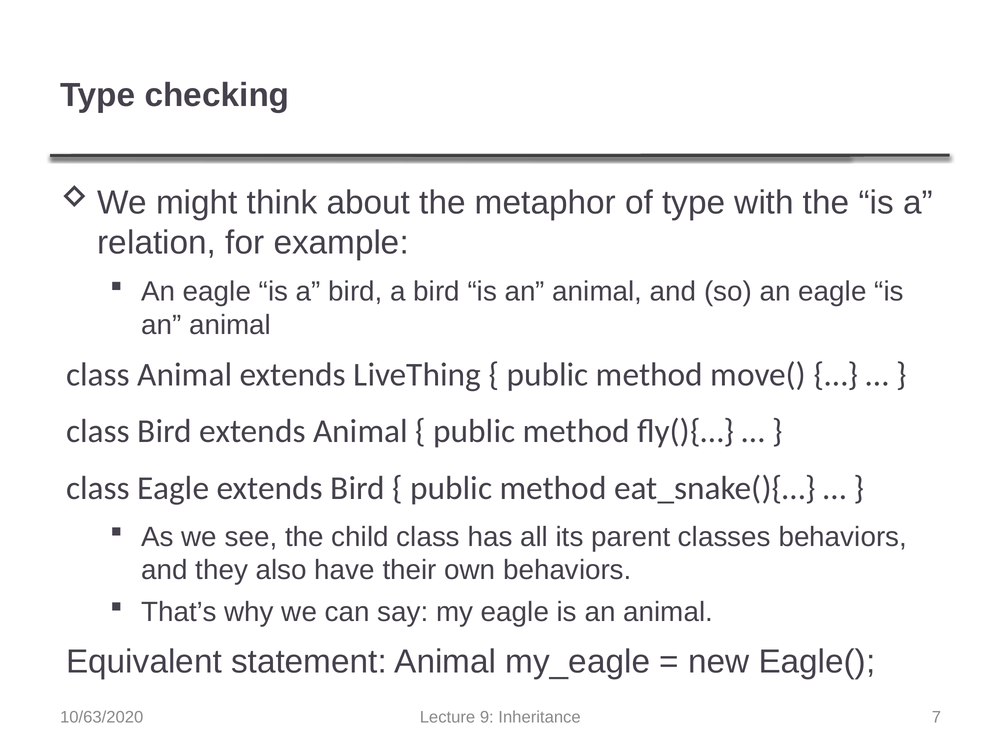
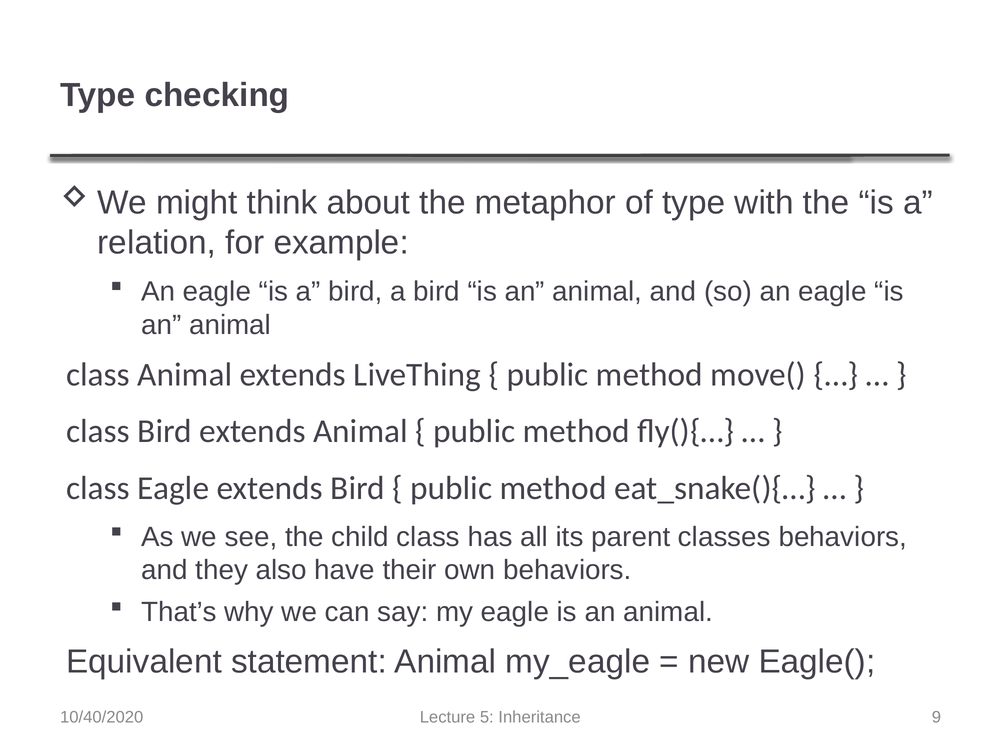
10/63/2020: 10/63/2020 -> 10/40/2020 (102, 717)
9: 9 -> 5 (487, 717)
7: 7 -> 9 (936, 717)
